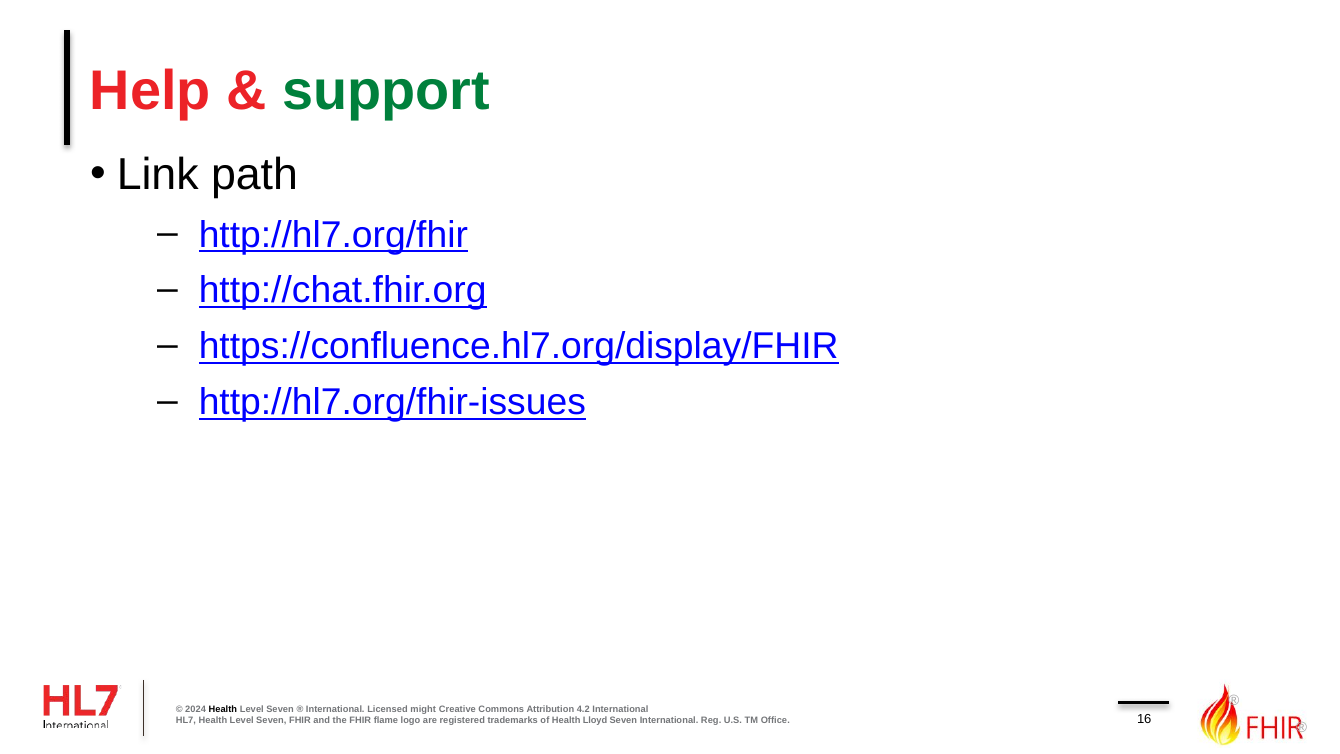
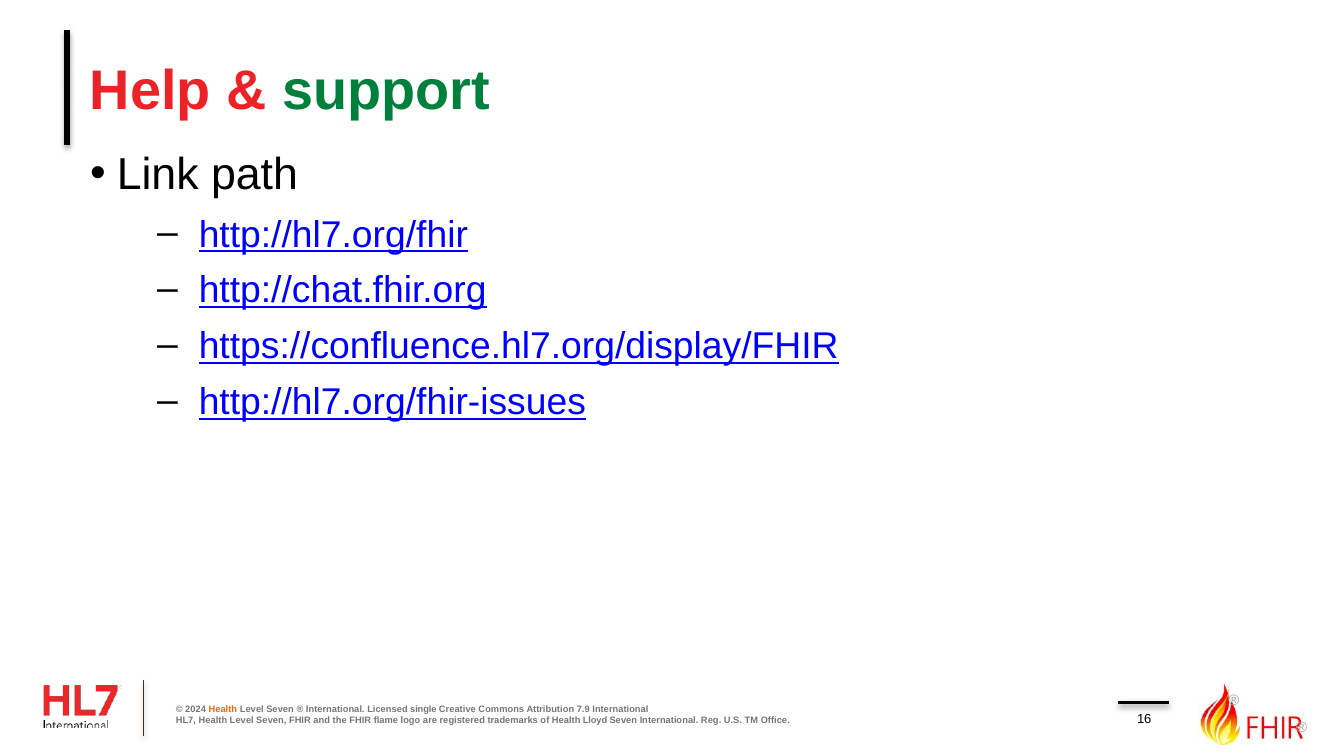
Health colour: black -> orange (223, 710)
might: might -> single (423, 710)
4.2: 4.2 -> 7.9 (583, 710)
